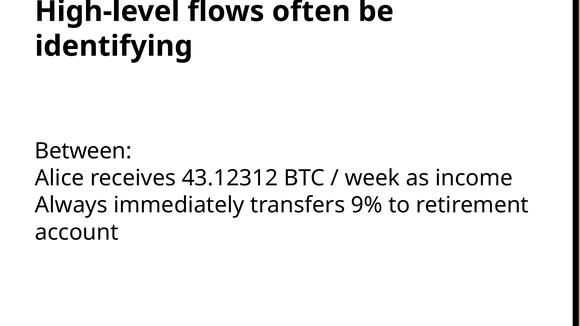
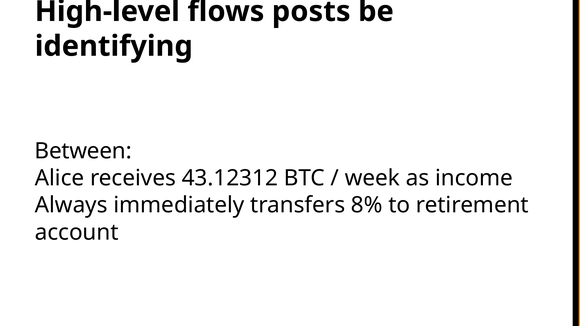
often: often -> posts (311, 11)
9%: 9% -> 8% (367, 205)
